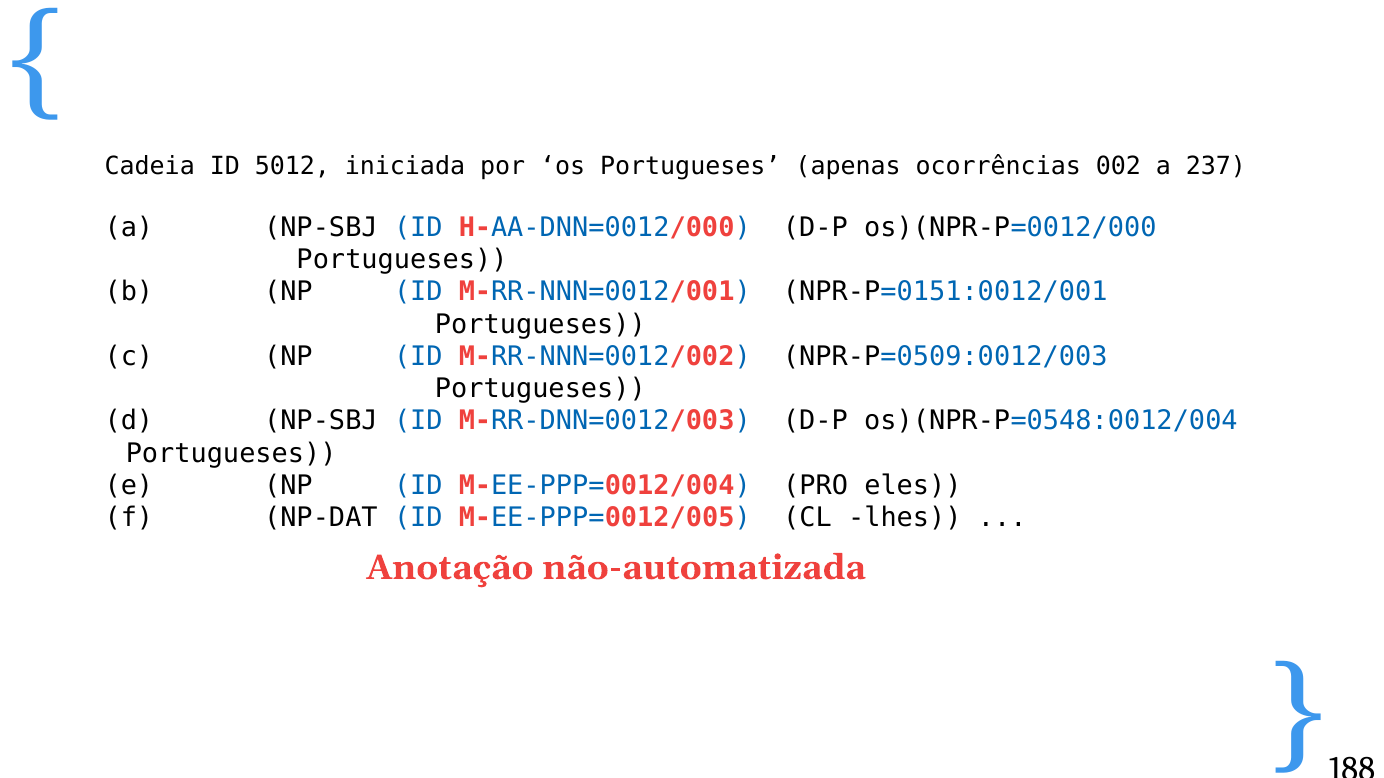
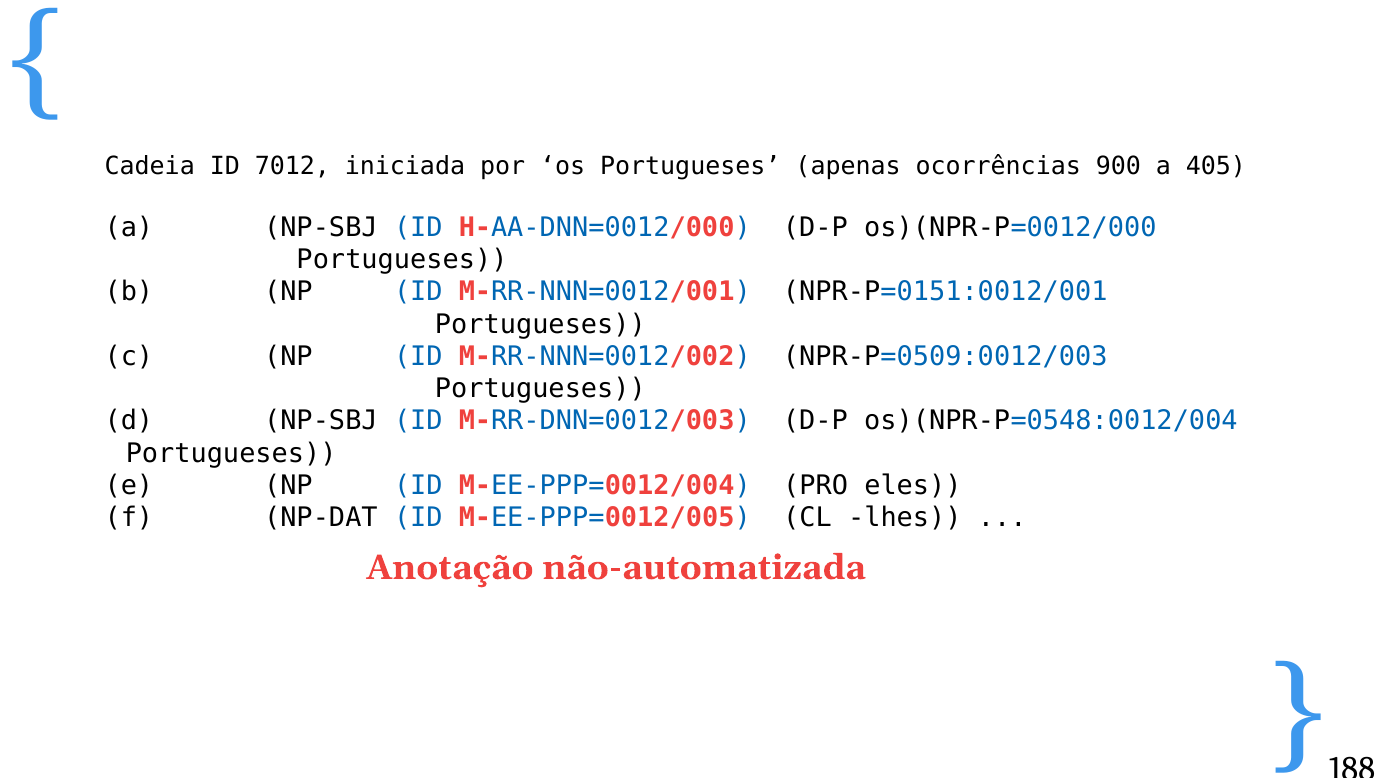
5012: 5012 -> 7012 (292, 166)
002: 002 -> 900 (1118, 166)
237: 237 -> 405 (1216, 166)
